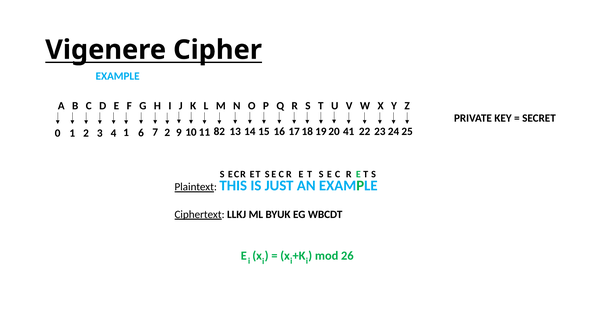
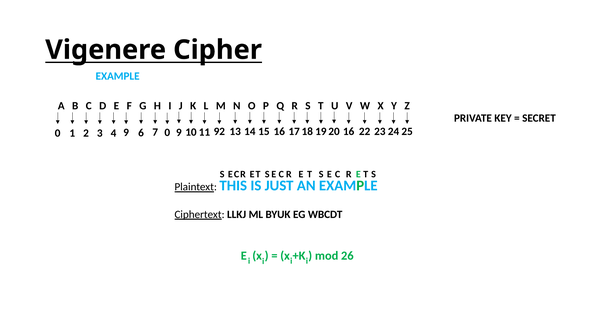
4 1: 1 -> 9 (126, 132)
7 2: 2 -> 0 (167, 132)
82: 82 -> 92 (219, 131)
41: 41 -> 16 (349, 131)
